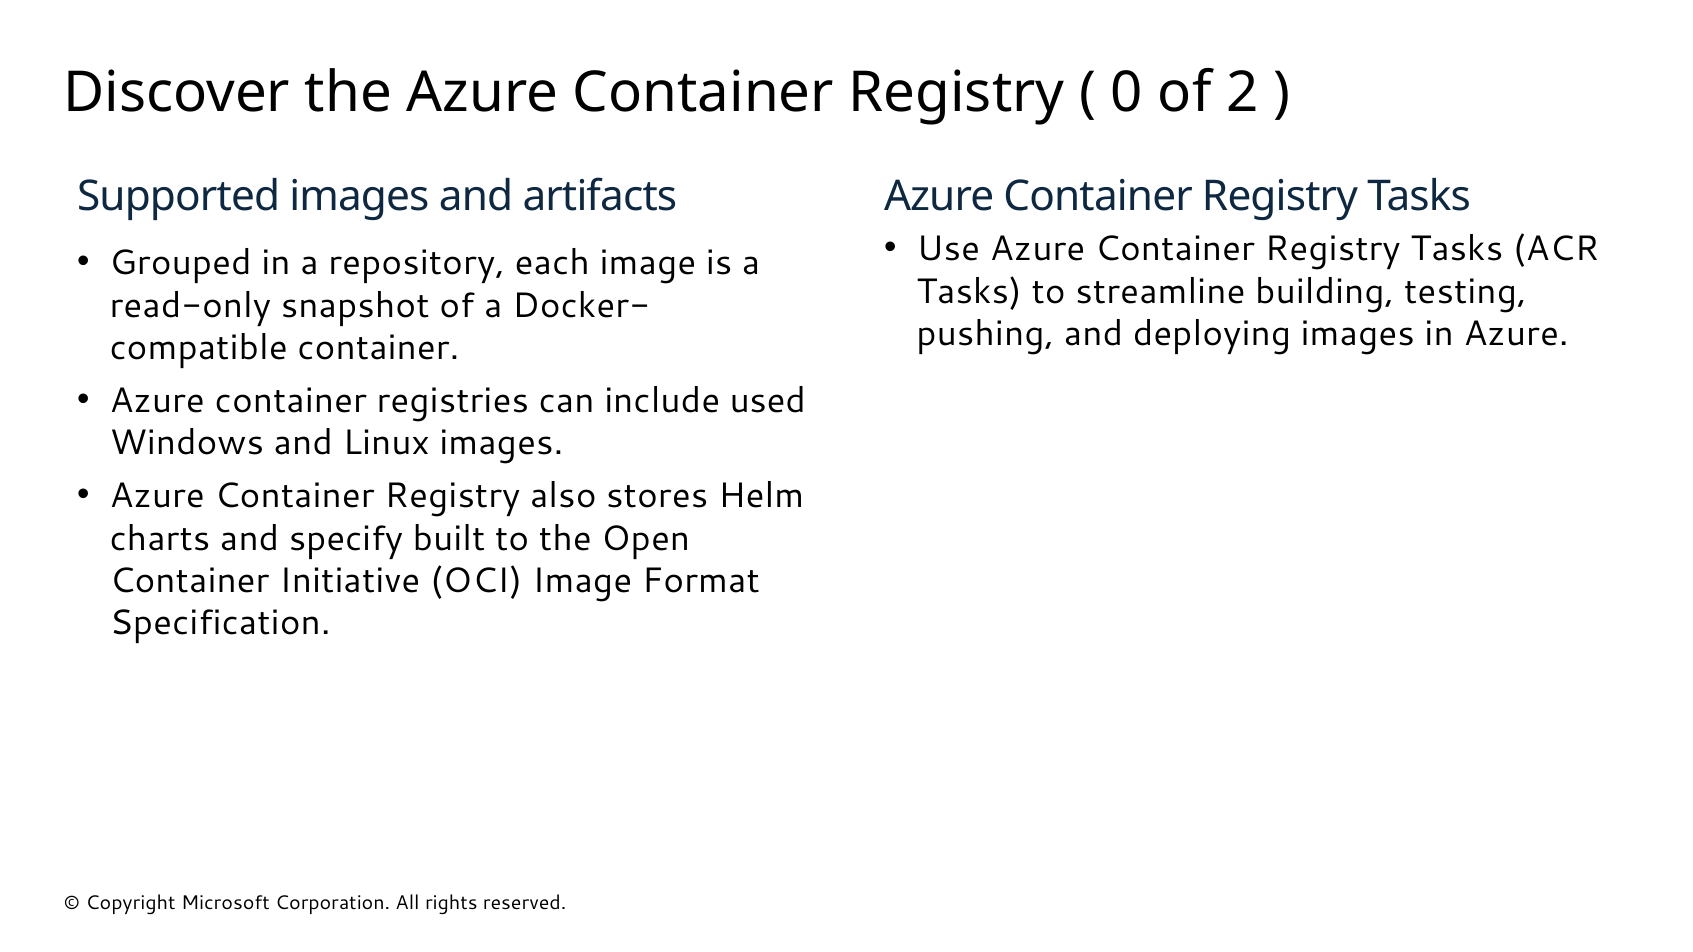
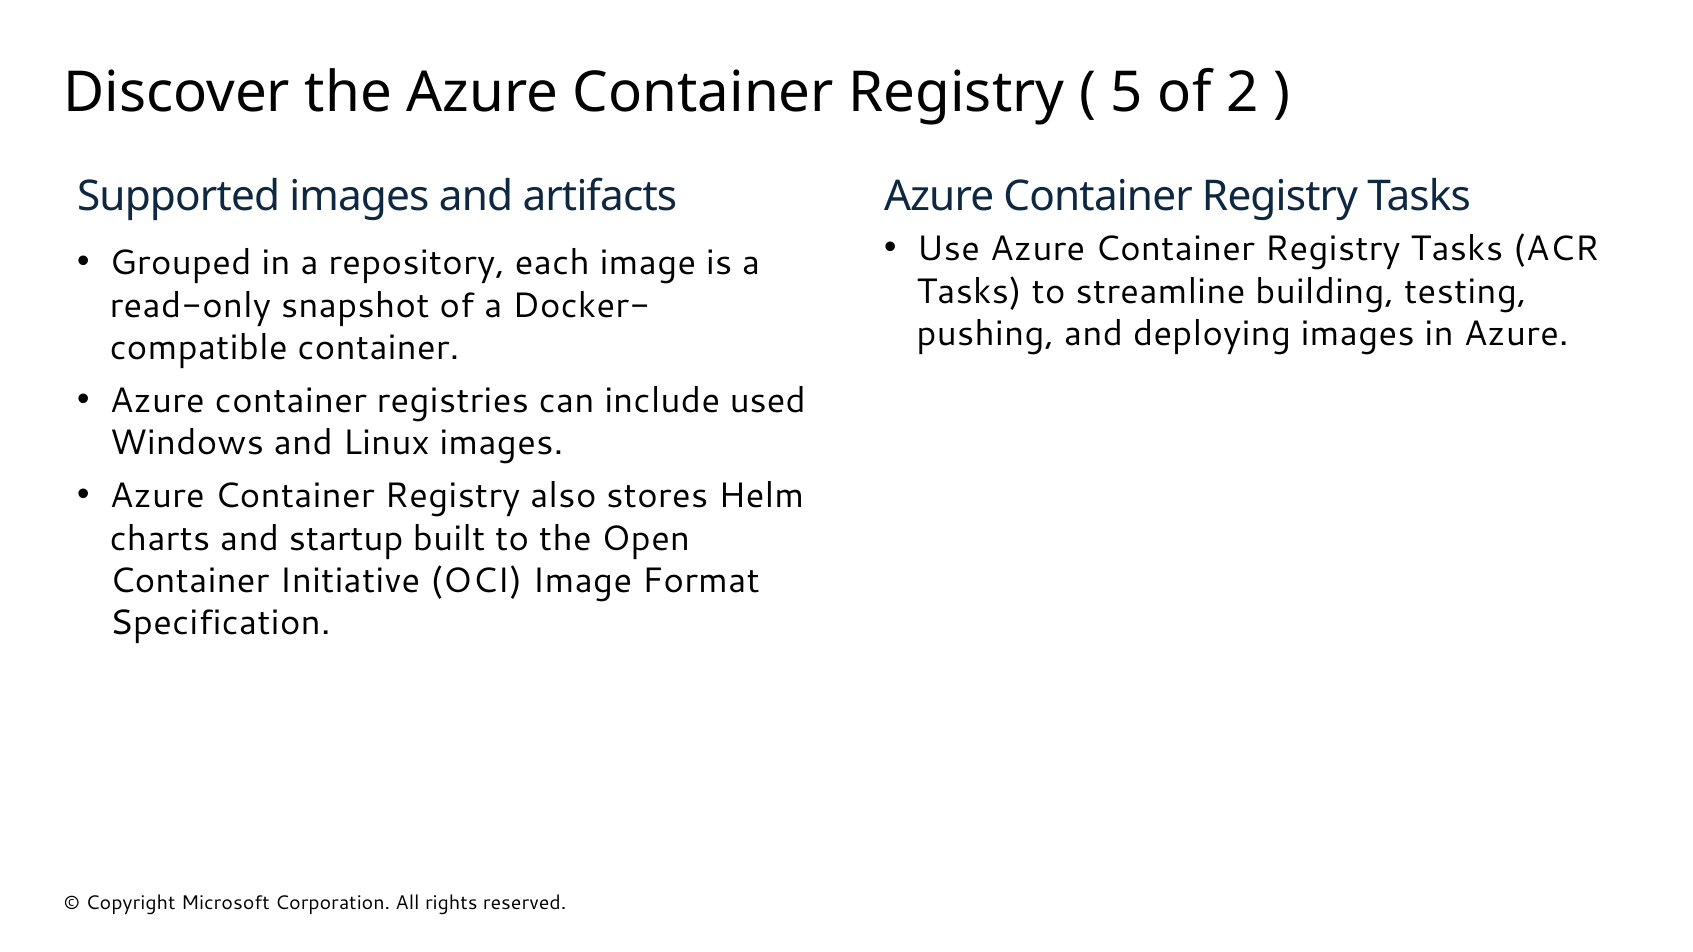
0: 0 -> 5 (1127, 93)
specify: specify -> startup (346, 539)
